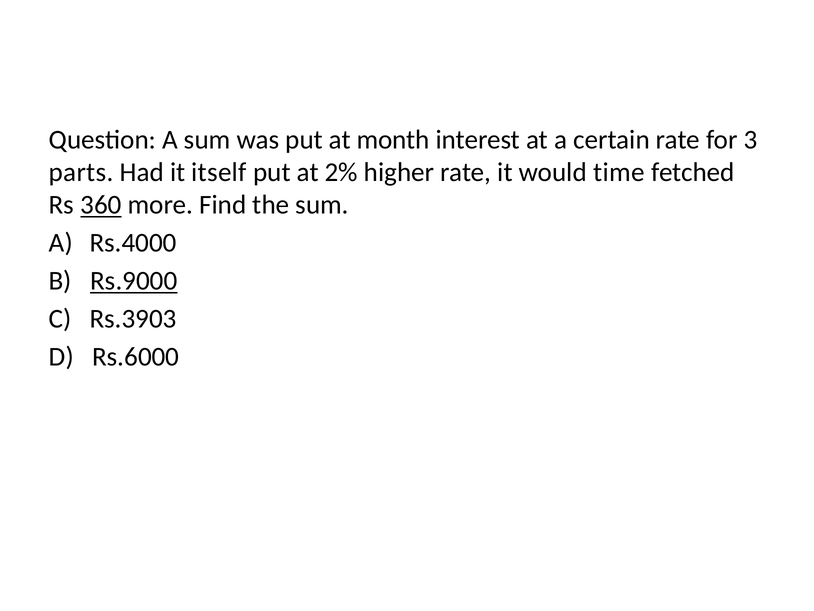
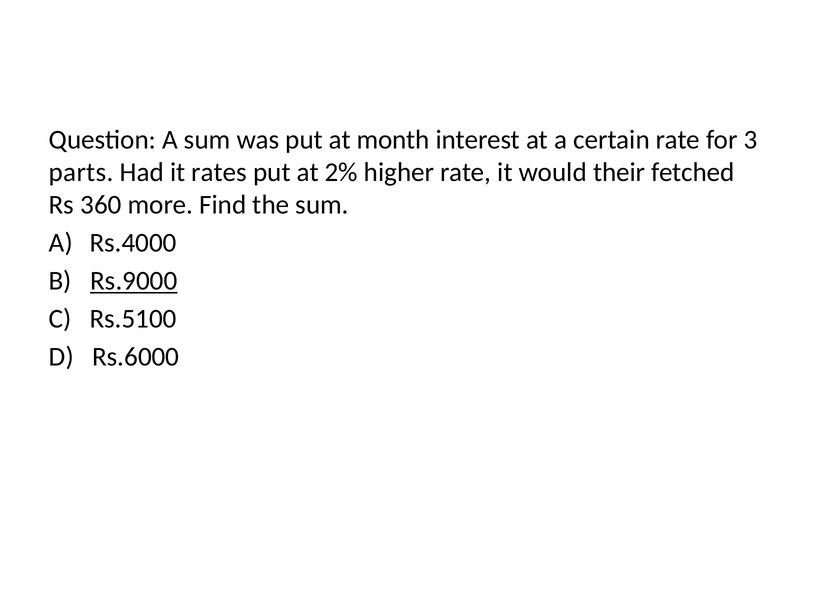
itself: itself -> rates (219, 172)
time: time -> their (619, 172)
360 underline: present -> none (101, 205)
Rs.3903: Rs.3903 -> Rs.5100 (133, 319)
